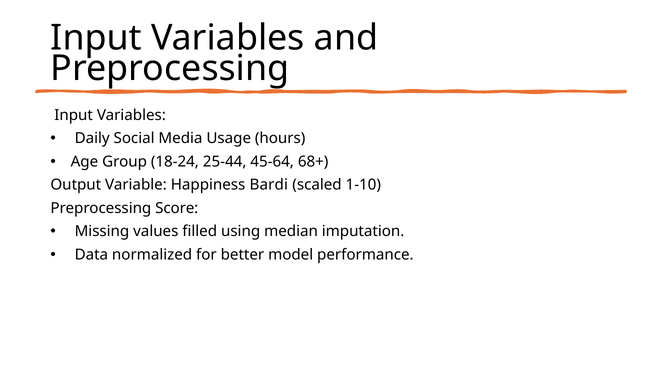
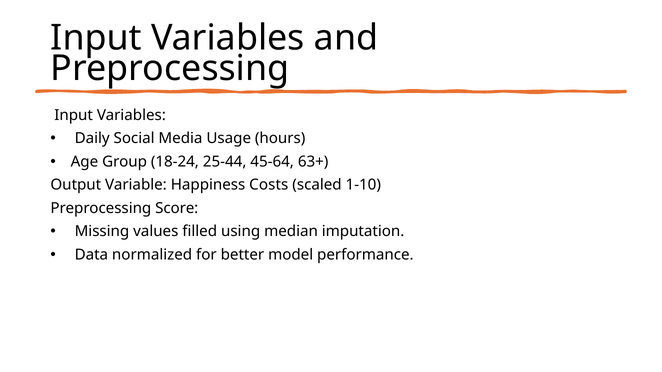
68+: 68+ -> 63+ (313, 162)
Bardi: Bardi -> Costs (269, 185)
